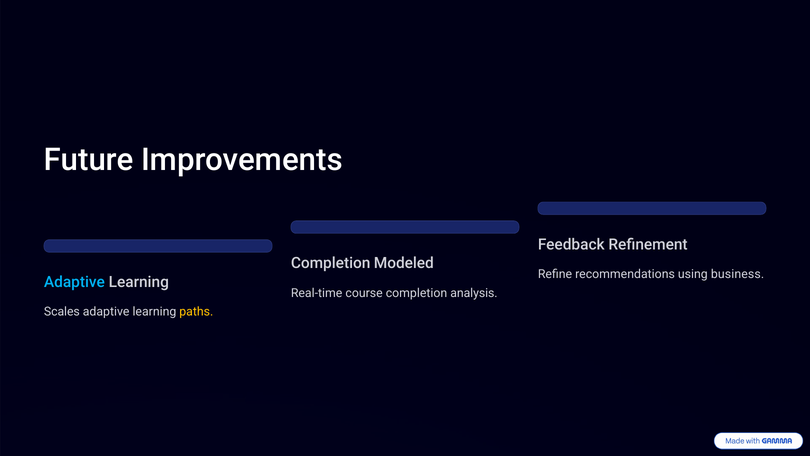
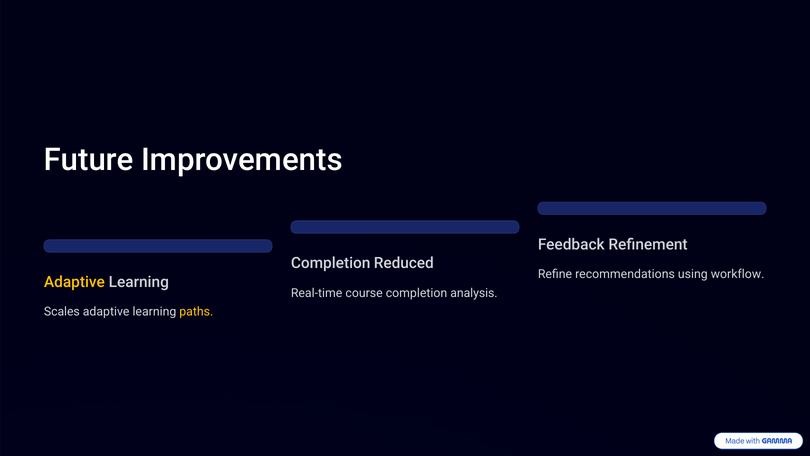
Modeled: Modeled -> Reduced (404, 263)
business: business -> workflow (738, 274)
Adaptive colour: light blue -> yellow (74, 282)
